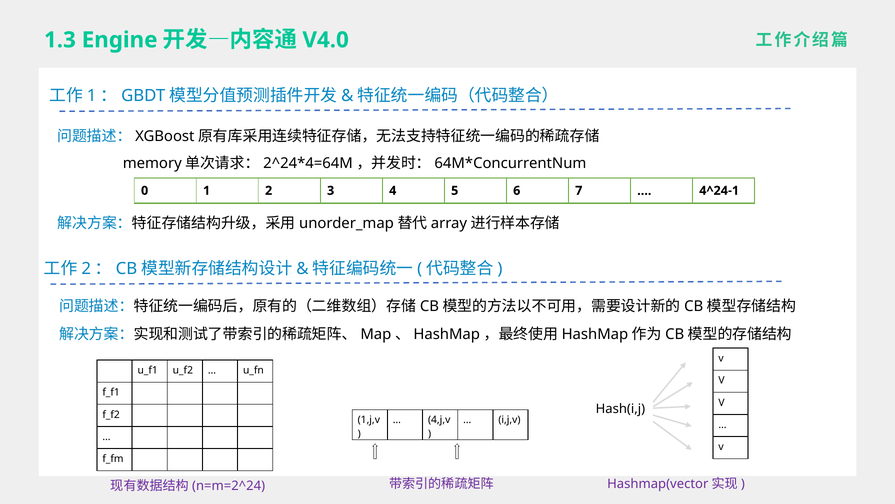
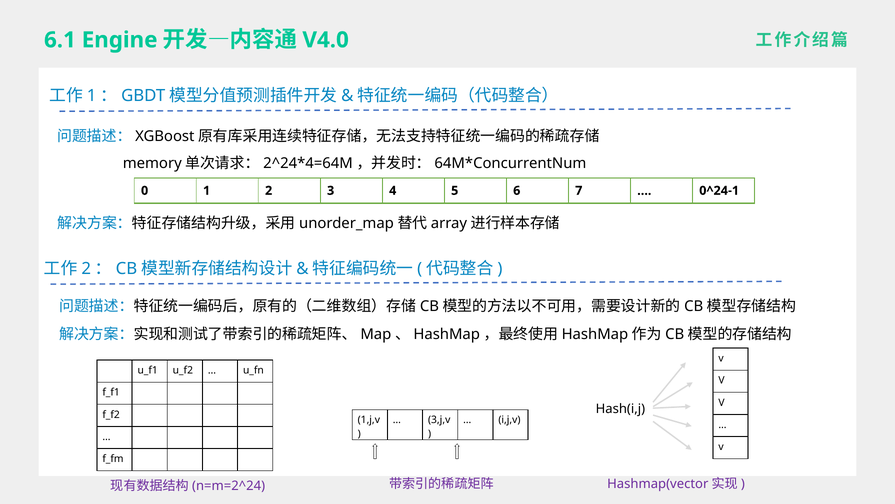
1.3: 1.3 -> 6.1 (60, 40)
4^24-1: 4^24-1 -> 0^24-1 (719, 190)
4,j,v: 4,j,v -> 3,j,v (439, 420)
